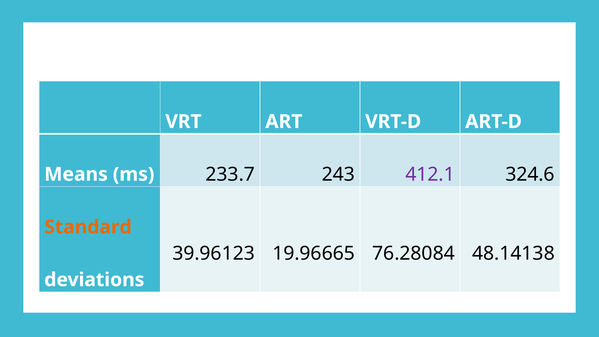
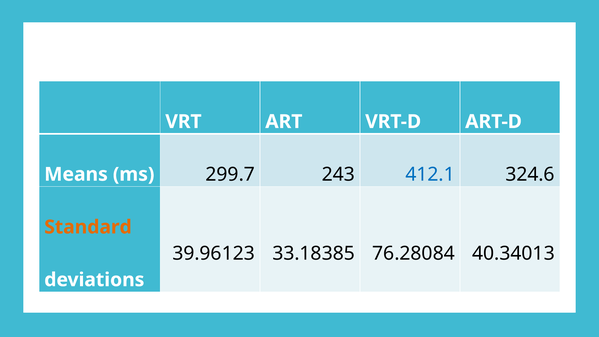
233.7: 233.7 -> 299.7 (230, 174)
412.1 colour: purple -> blue (430, 174)
19.96665: 19.96665 -> 33.18385 (314, 253)
48.14138: 48.14138 -> 40.34013 (513, 253)
